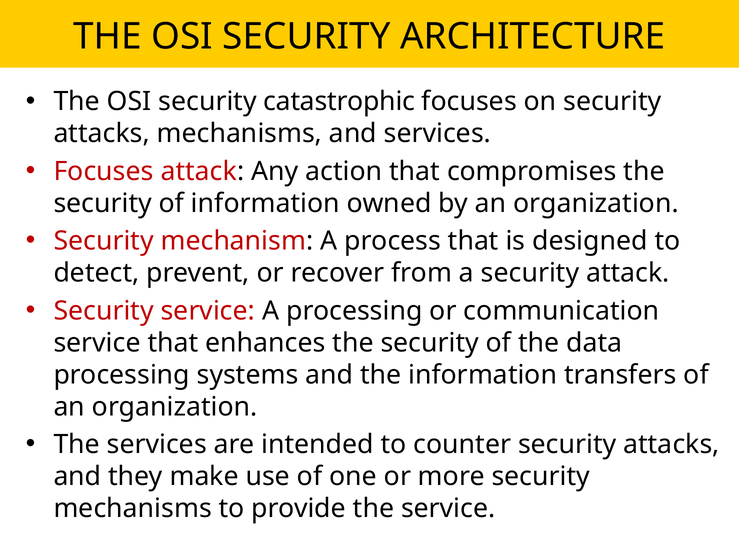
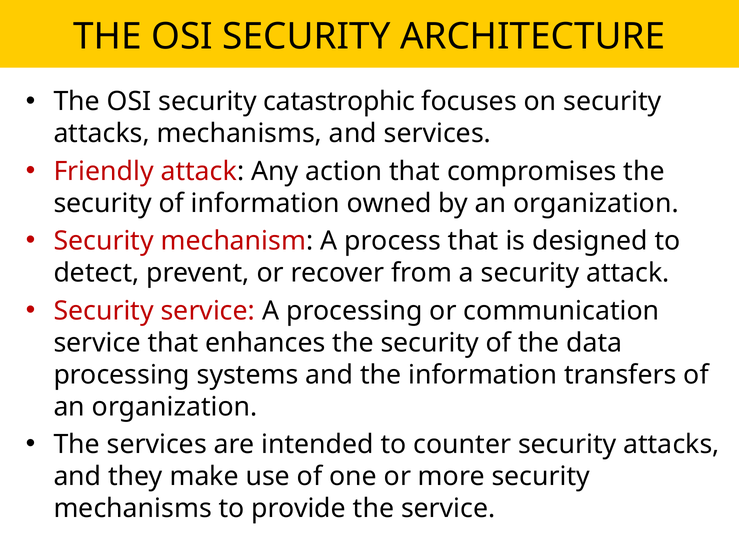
Focuses: Focuses -> Friendly (104, 171)
